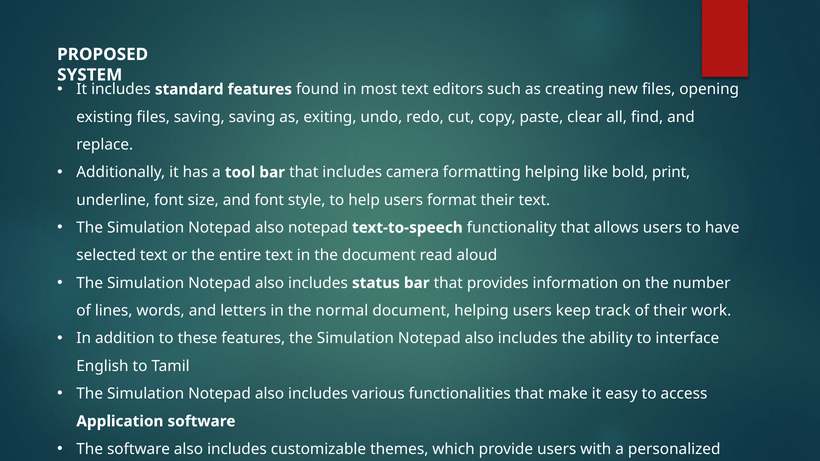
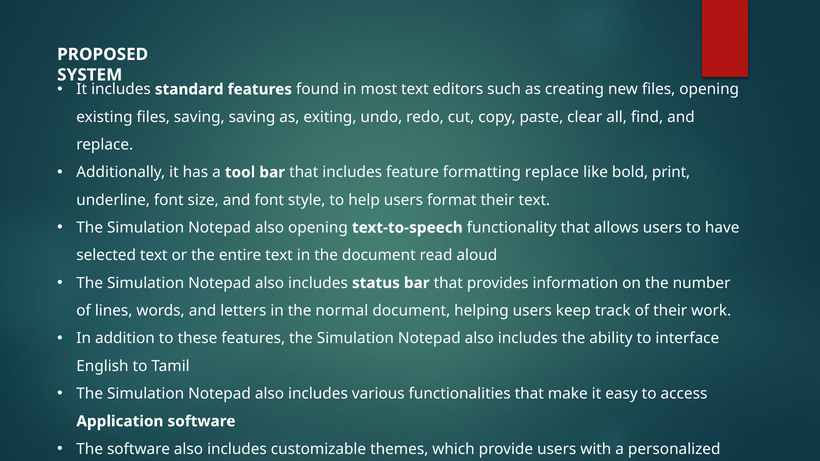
camera: camera -> feature (413, 172)
formatting helping: helping -> replace (552, 172)
also notepad: notepad -> opening (318, 228)
